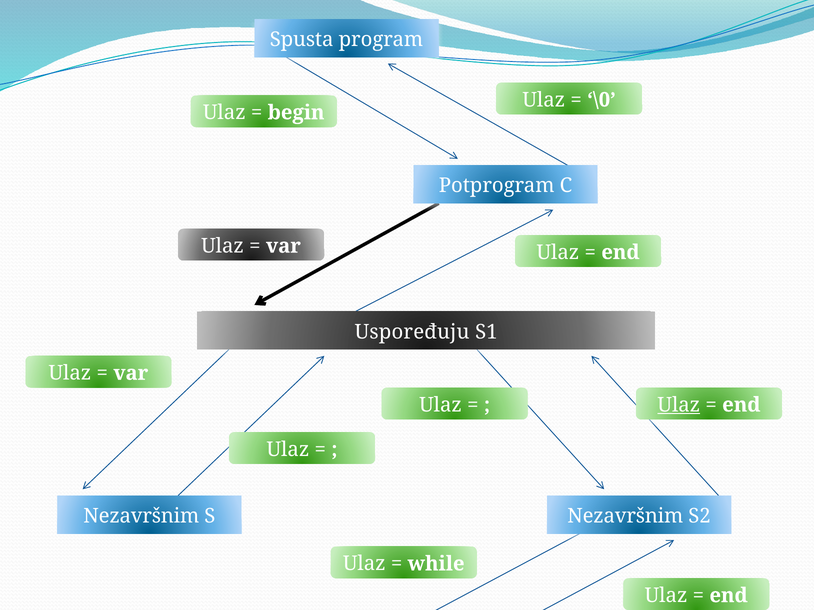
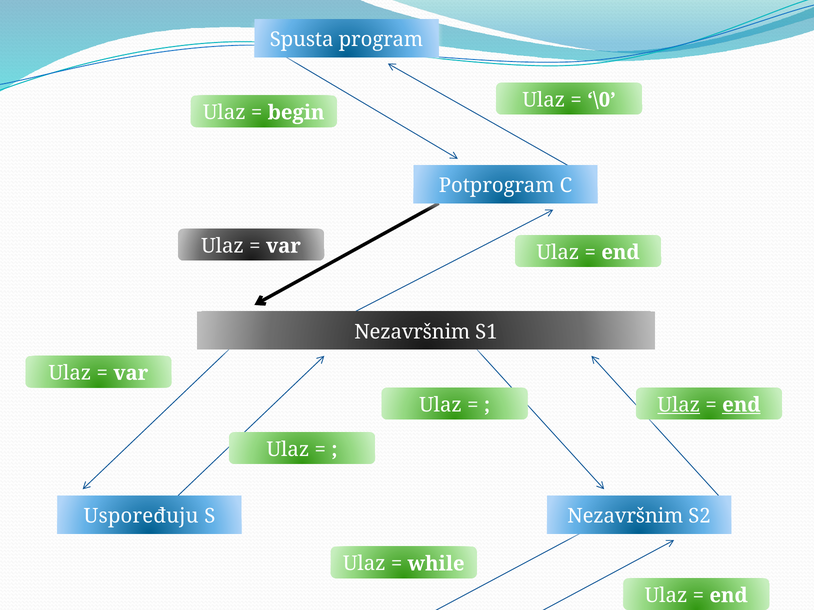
Uspoređuju: Uspoređuju -> Nezavršnim (412, 332)
end underline: none -> present (741, 405)
Nezavršnim: Nezavršnim -> Uspoređuju (141, 517)
